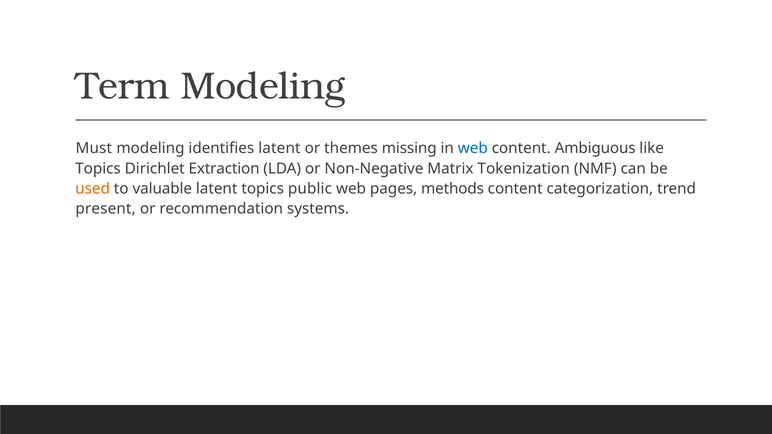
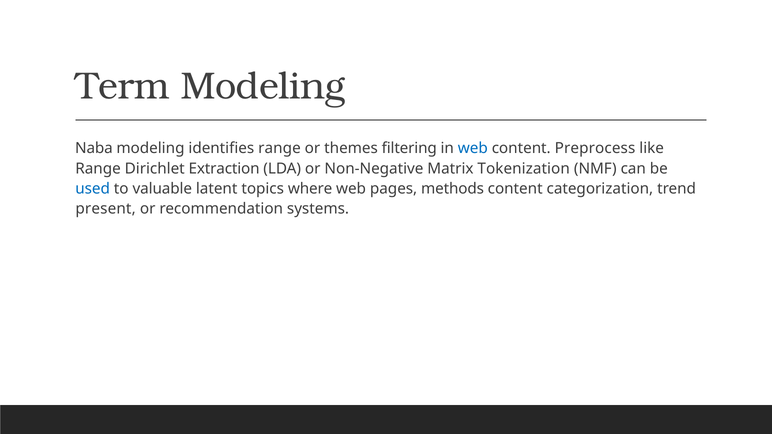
Must: Must -> Naba (94, 148)
identifies latent: latent -> range (279, 148)
missing: missing -> filtering (409, 148)
Ambiguous: Ambiguous -> Preprocess (595, 148)
Topics: Topics -> Range (98, 169)
used colour: orange -> blue (93, 189)
public: public -> where (310, 189)
